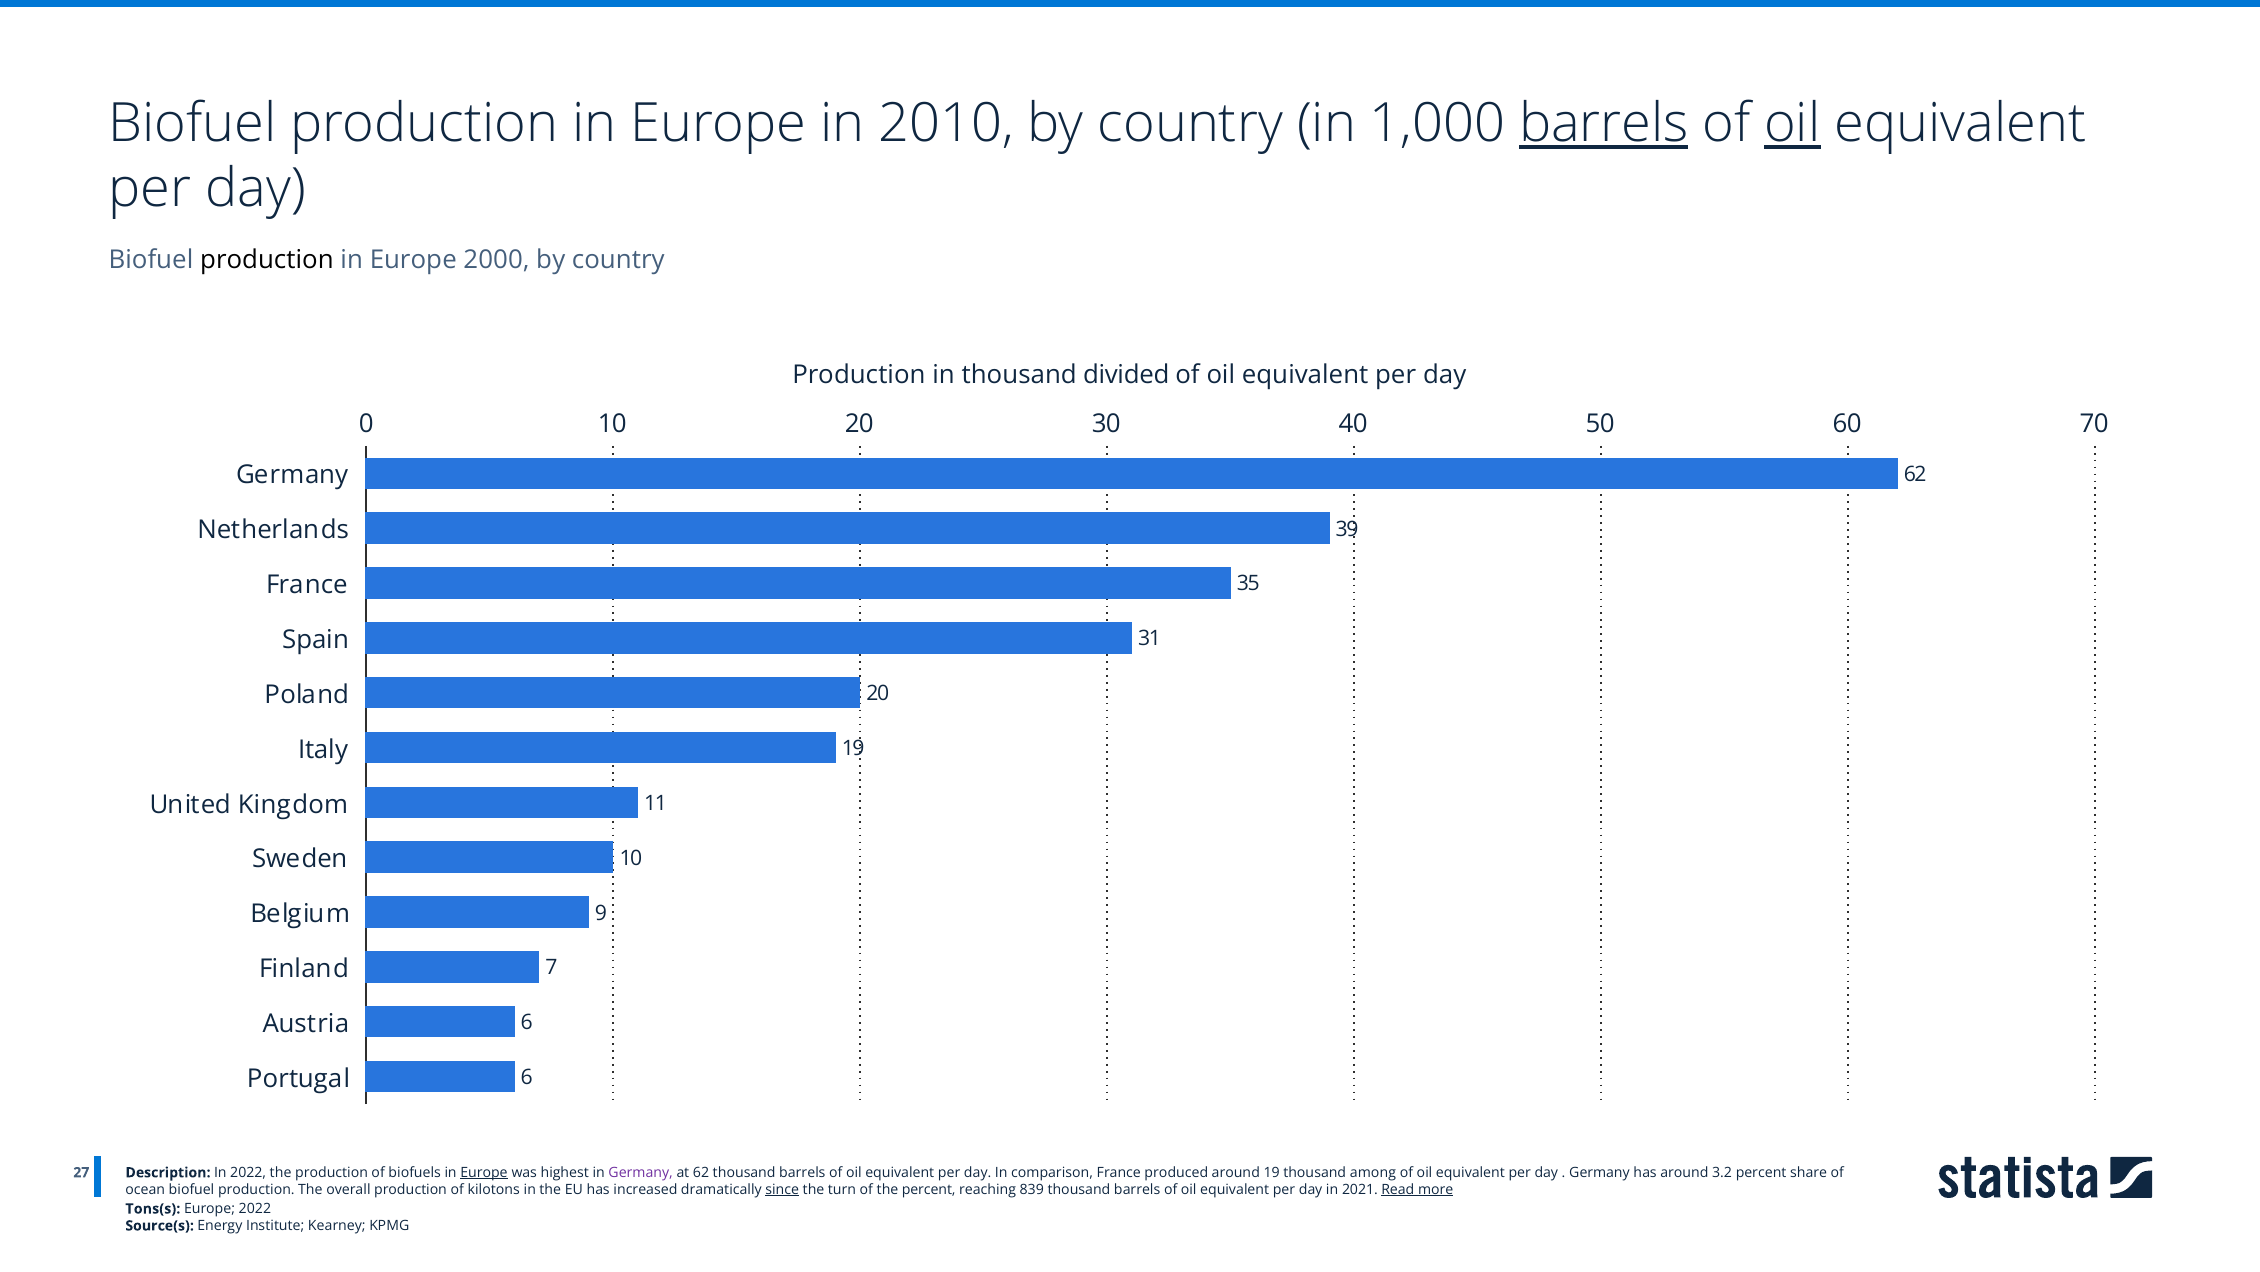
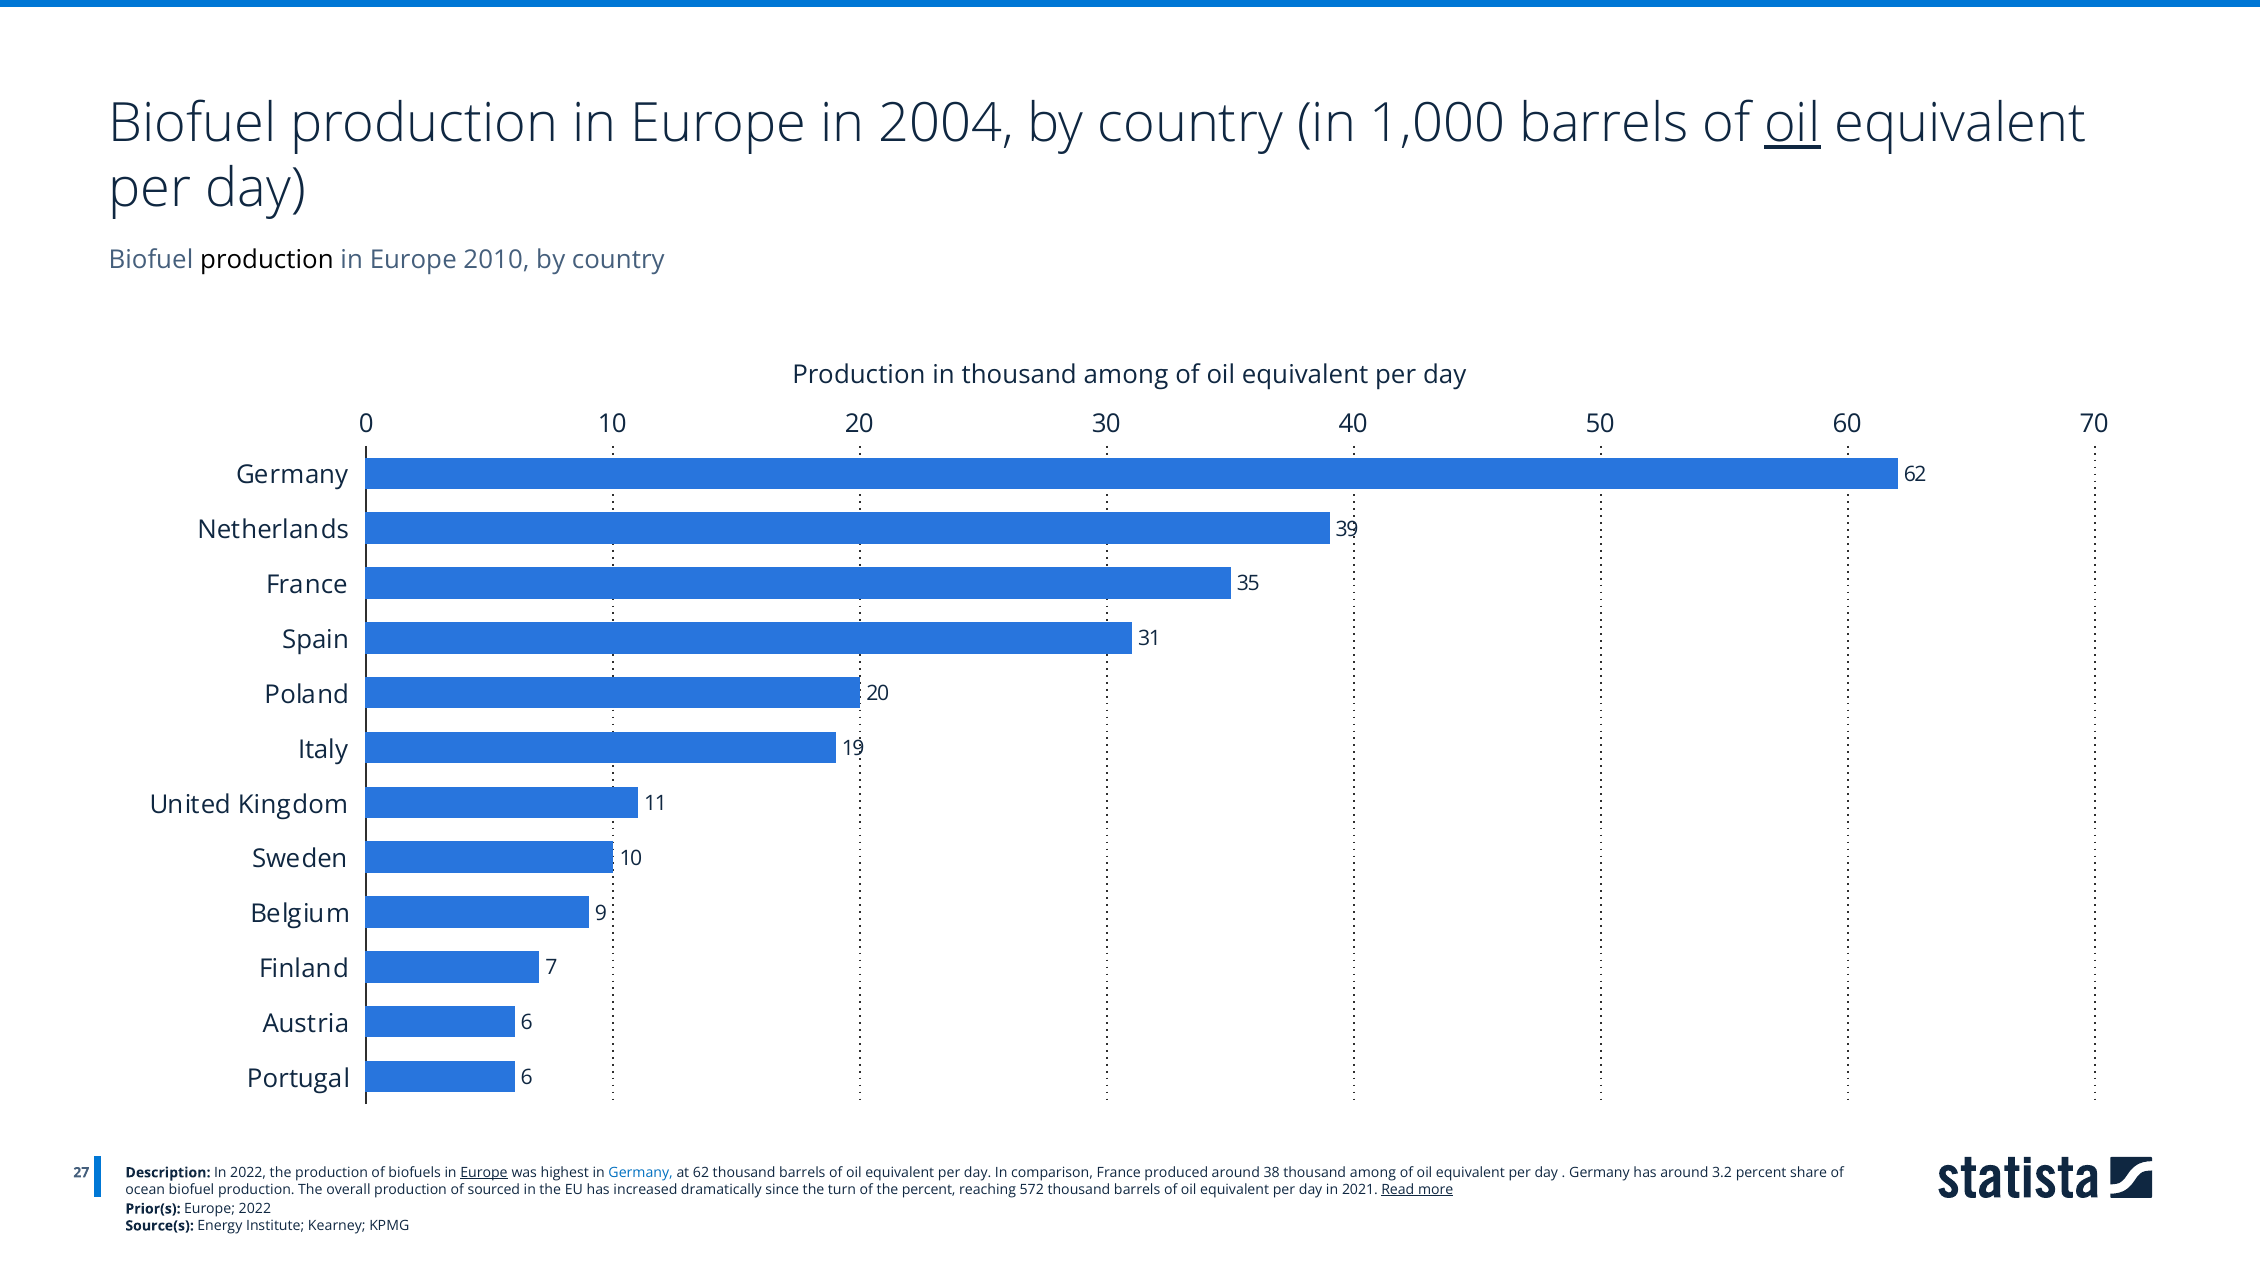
2010: 2010 -> 2004 (946, 124)
barrels underline: present -> none (1604, 124)
2000: 2000 -> 2010 (496, 260)
in thousand divided: divided -> among (1126, 375)
Germany colour: purple -> blue (641, 1172)
around 19: 19 -> 38 (1272, 1172)
kilotons: kilotons -> sourced (494, 1189)
since underline: present -> none (782, 1189)
839: 839 -> 572 (1032, 1189)
Tons(s: Tons(s -> Prior(s (153, 1208)
